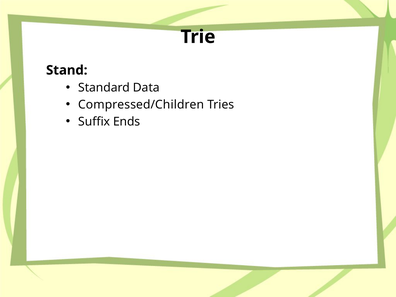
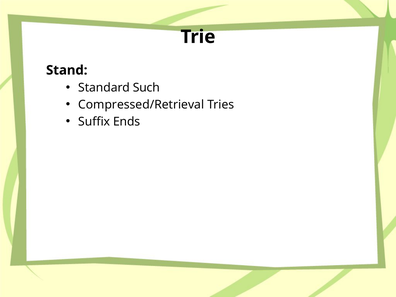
Data: Data -> Such (146, 88)
Compressed/Children: Compressed/Children -> Compressed/Retrieval (141, 105)
